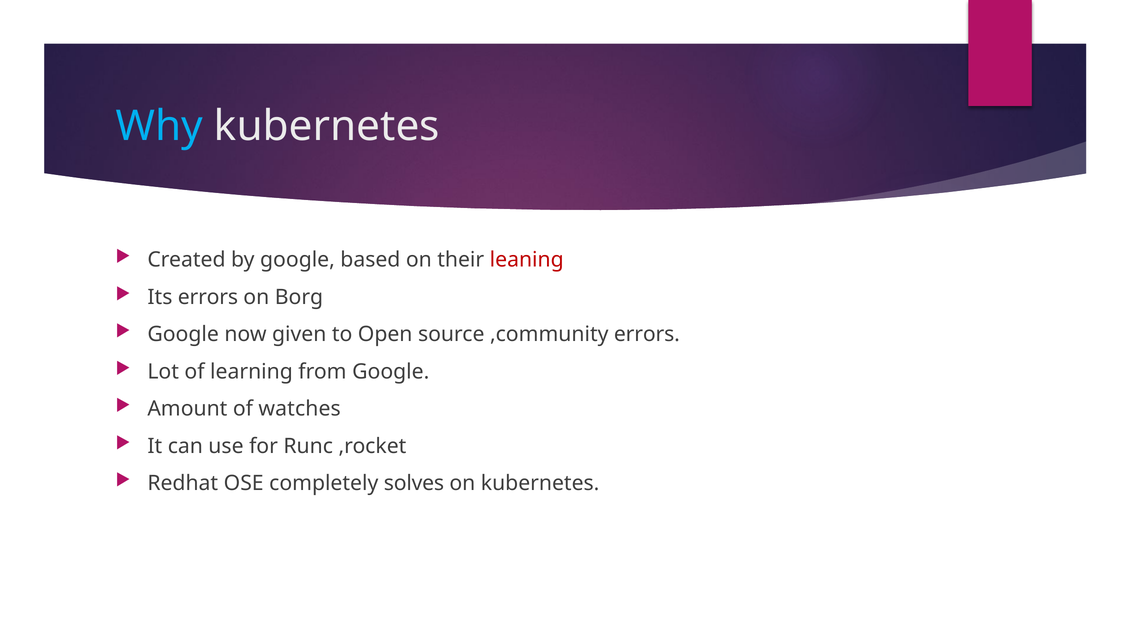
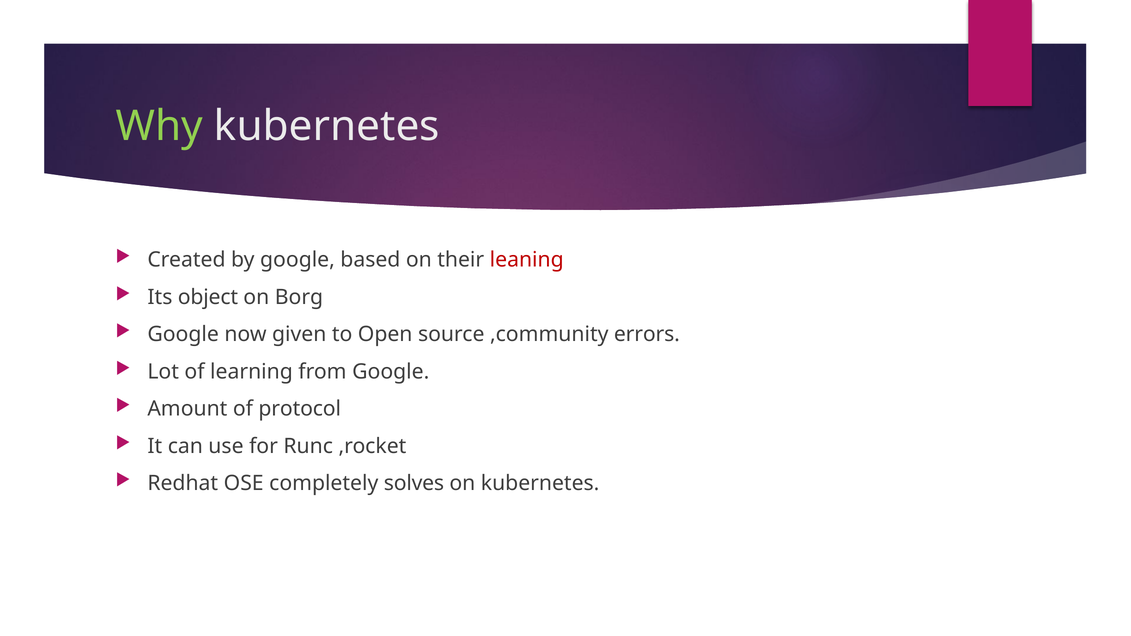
Why colour: light blue -> light green (159, 126)
Its errors: errors -> object (208, 297)
watches: watches -> protocol (300, 409)
